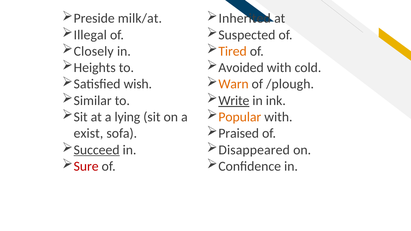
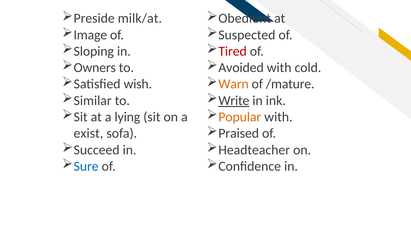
Inherited: Inherited -> Obedient (245, 18)
Illegal: Illegal -> Image (90, 35)
Closely: Closely -> Sloping (94, 51)
Tired colour: orange -> red (233, 51)
Heights: Heights -> Owners (95, 68)
/plough: /plough -> /mature (290, 84)
Succeed underline: present -> none (97, 150)
Disappeared: Disappeared -> Headteacher (254, 150)
Sure colour: red -> blue (86, 166)
